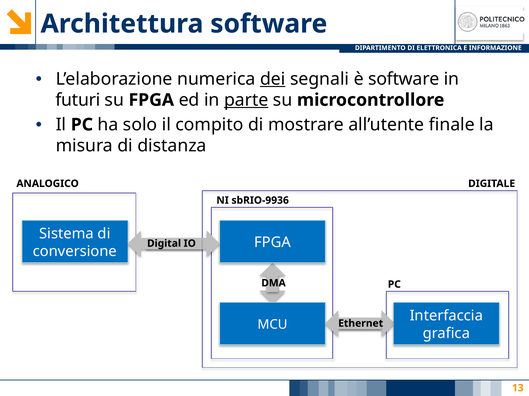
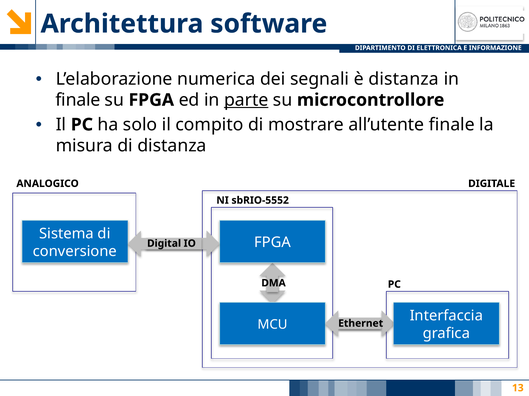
dei underline: present -> none (273, 79)
è software: software -> distanza (404, 79)
futuri: futuri -> finale (78, 100)
sbRIO-9936: sbRIO-9936 -> sbRIO-5552 (260, 201)
